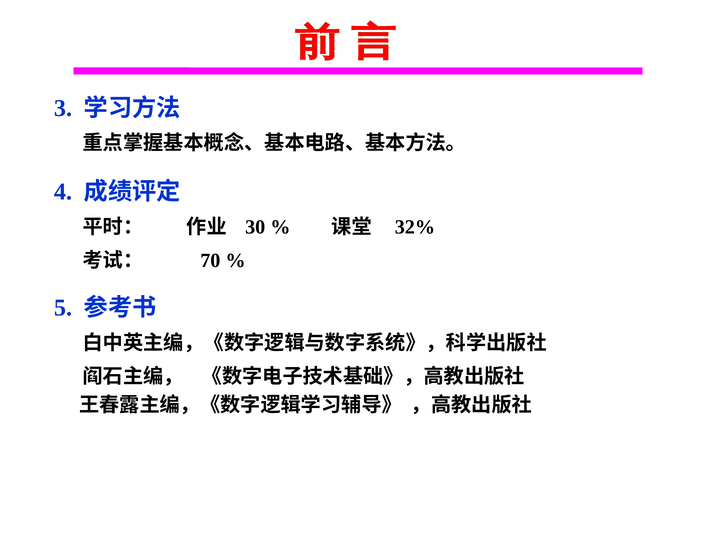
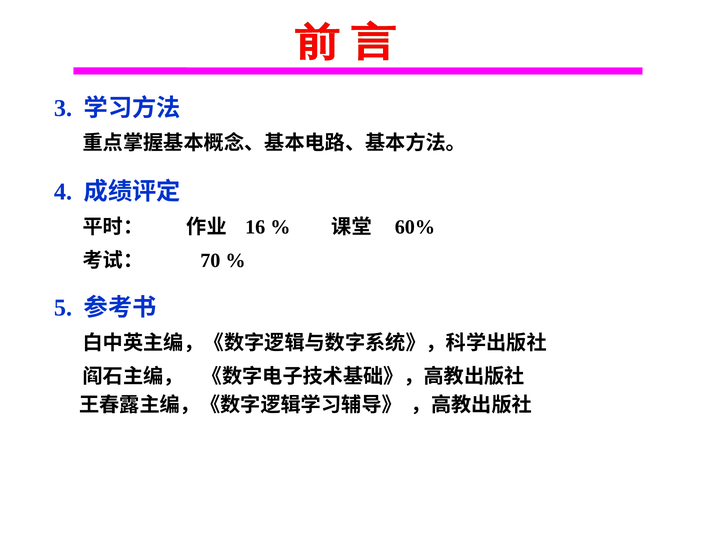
30: 30 -> 16 (255, 227)
32%: 32% -> 60% (415, 227)
